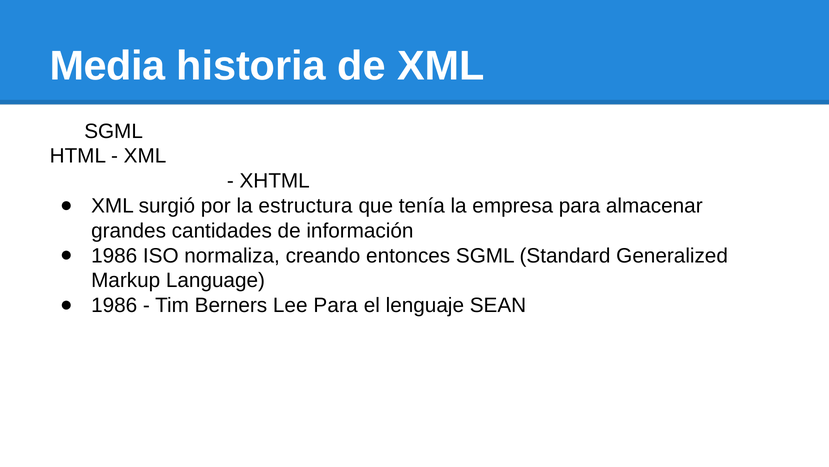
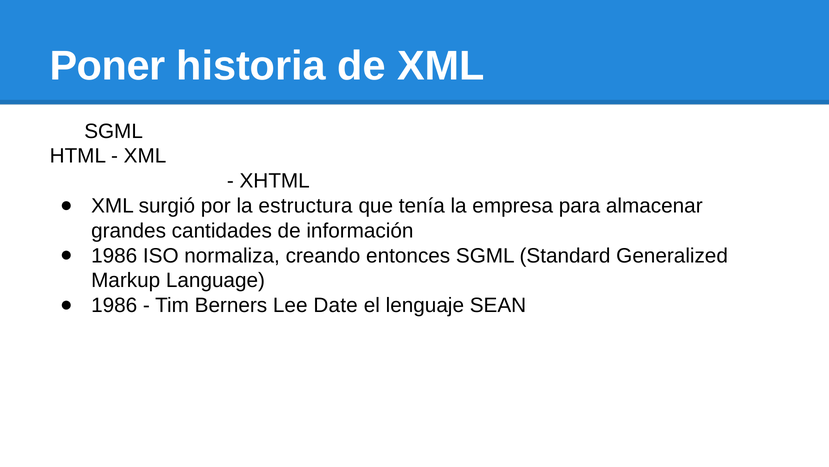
Media: Media -> Poner (108, 66)
Lee Para: Para -> Date (336, 305)
